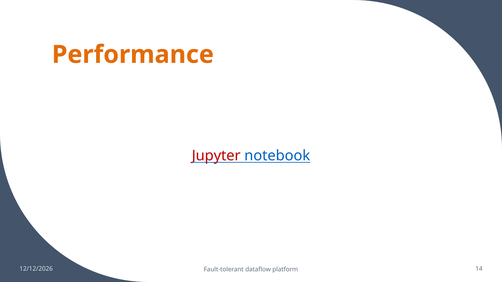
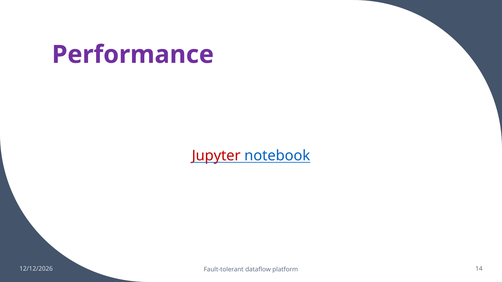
Performance colour: orange -> purple (133, 55)
